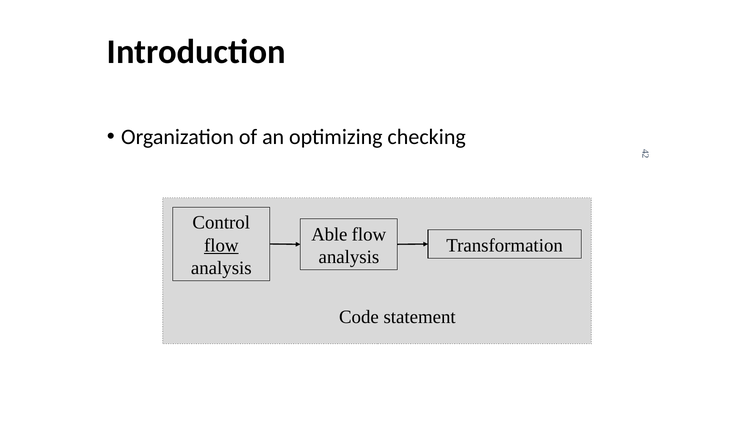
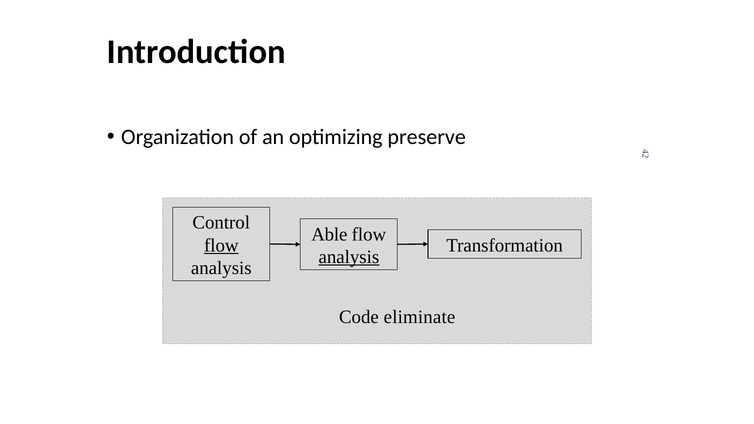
checking: checking -> preserve (427, 137)
analysis underline: none -> present (349, 257)
statement: statement -> eliminate (419, 317)
